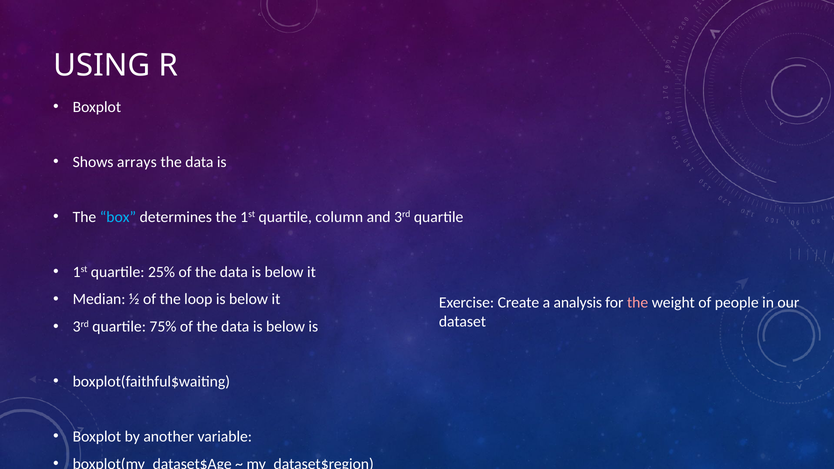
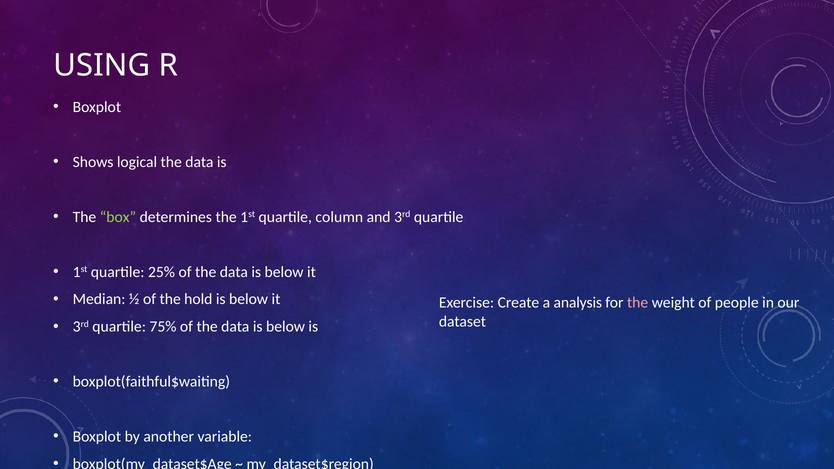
arrays: arrays -> logical (137, 162)
box colour: light blue -> light green (118, 217)
loop: loop -> hold (198, 299)
